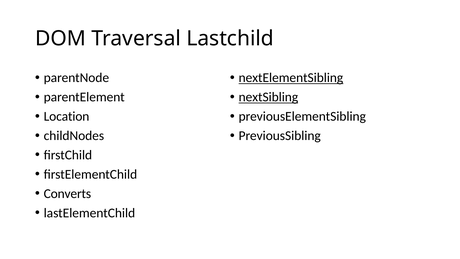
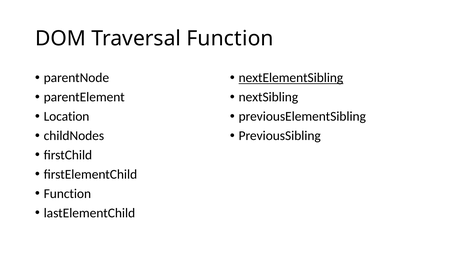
Traversal Lastchild: Lastchild -> Function (230, 39)
nextSibling underline: present -> none (268, 97)
Converts: Converts -> Function (67, 193)
